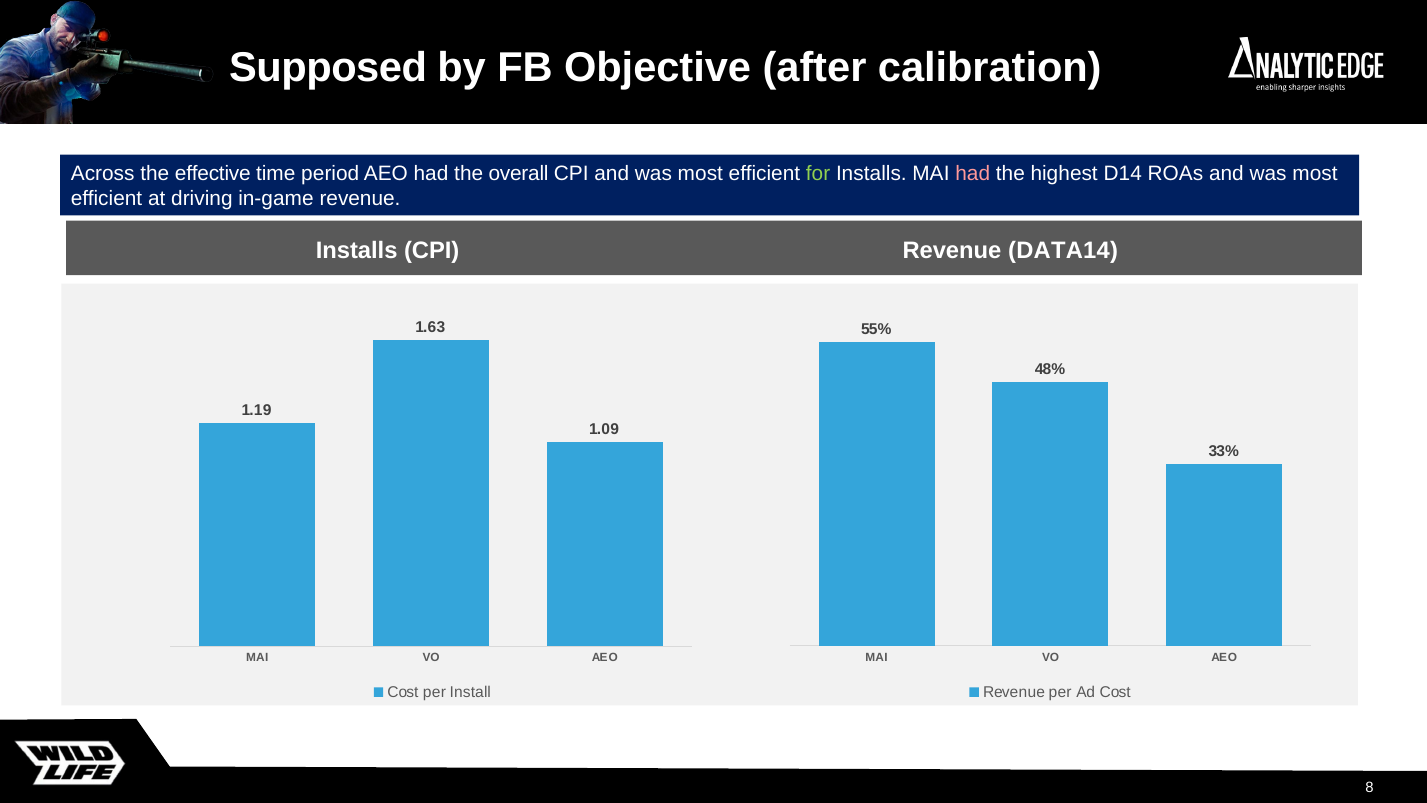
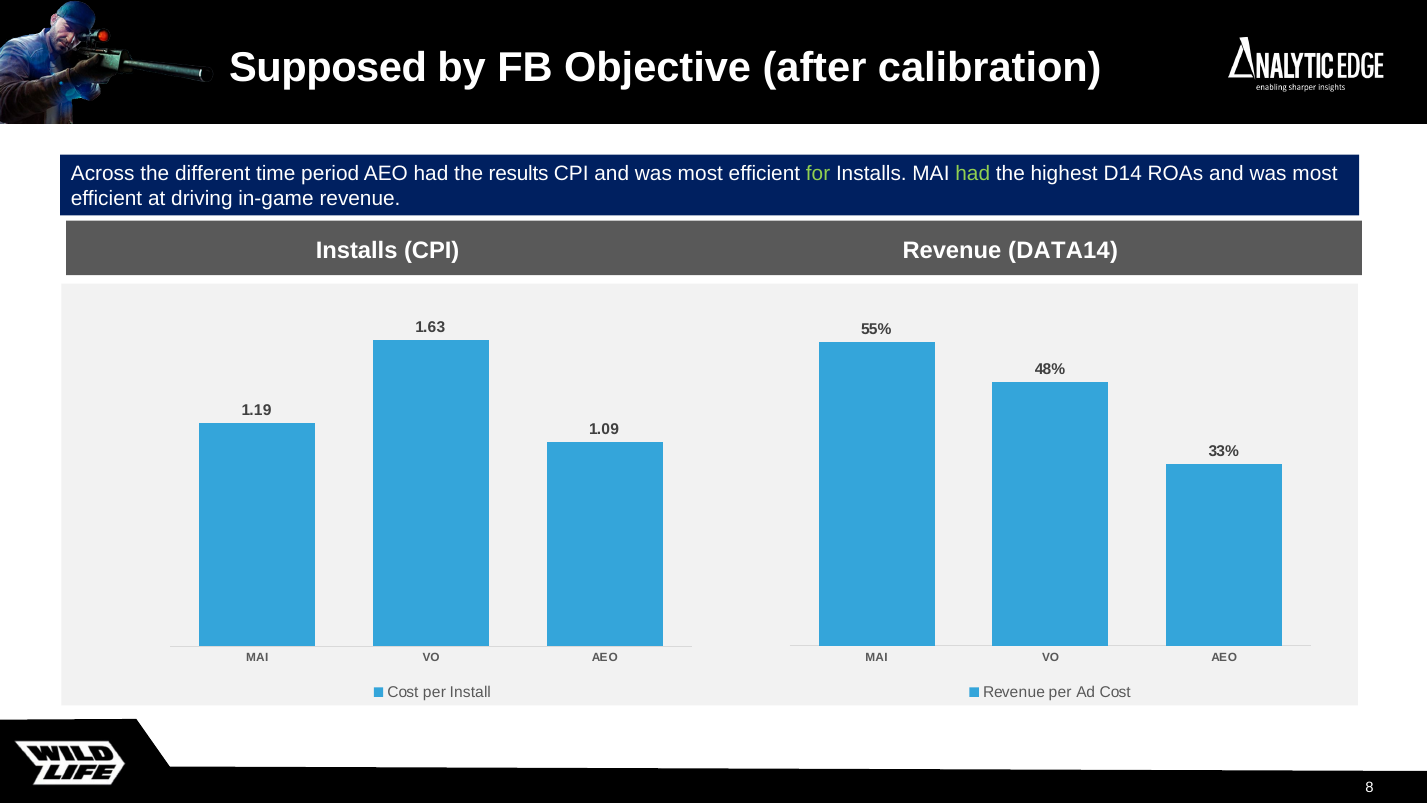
effective: effective -> different (213, 174)
overall: overall -> results (519, 174)
had colour: pink -> light green (973, 174)
